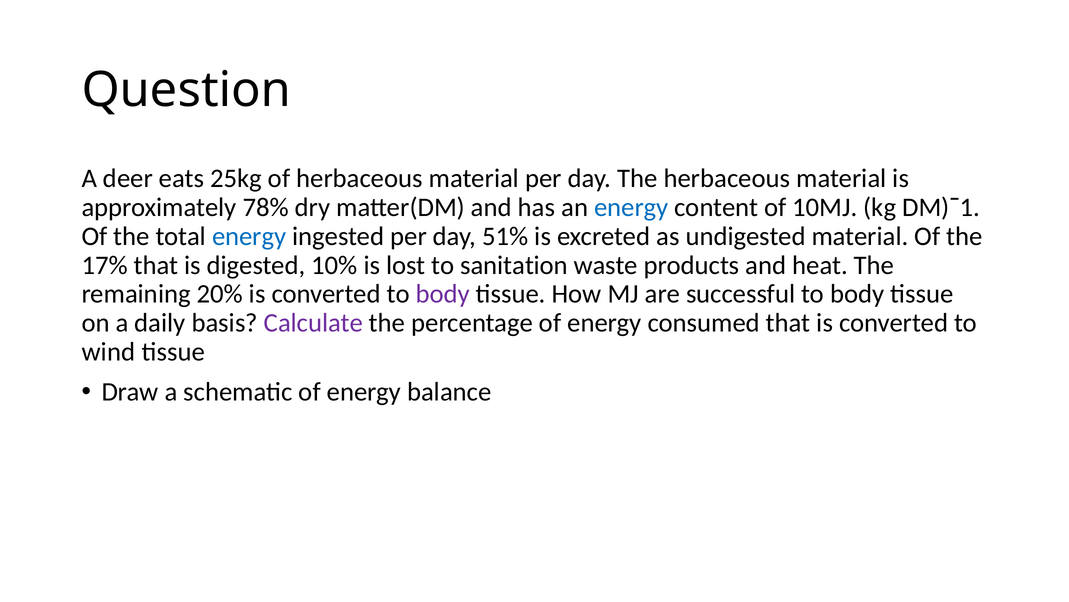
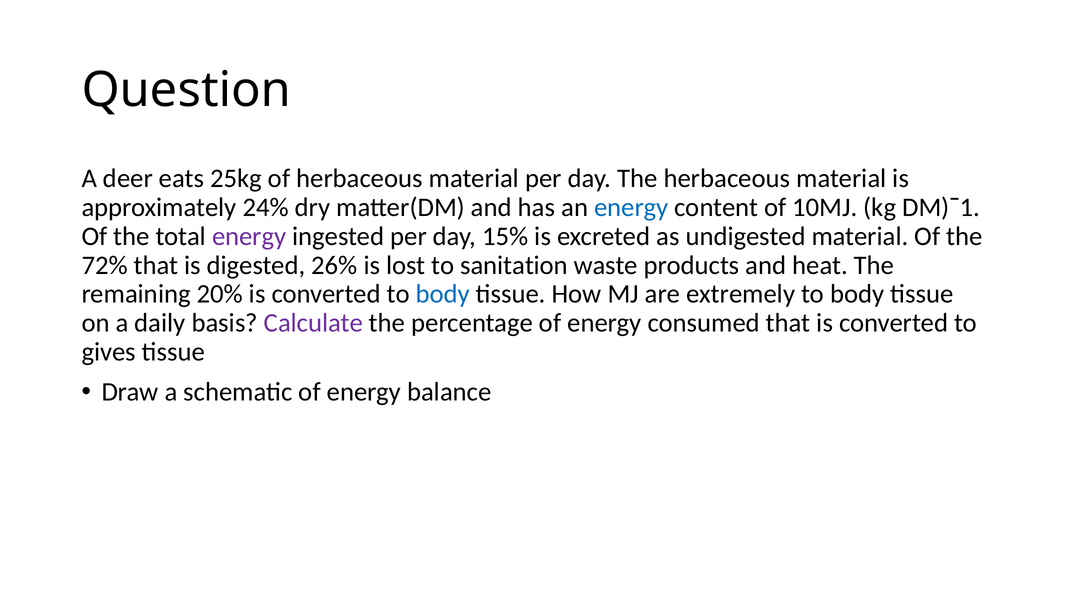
78%: 78% -> 24% (266, 207)
energy colour: blue -> purple (249, 236)
51%: 51% -> 15% (505, 236)
17%: 17% -> 72% (105, 265)
10%: 10% -> 26% (334, 265)
body colour: purple -> blue (443, 294)
successful: successful -> extremely (741, 294)
wind: wind -> gives (109, 351)
